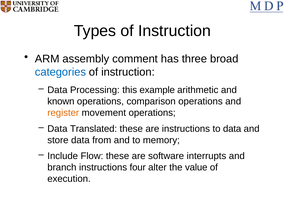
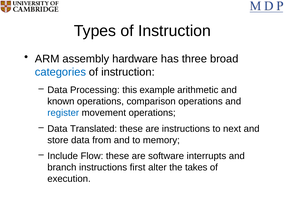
comment: comment -> hardware (135, 59)
register colour: orange -> blue (63, 113)
to data: data -> next (232, 129)
four: four -> first (138, 167)
value: value -> takes (196, 167)
